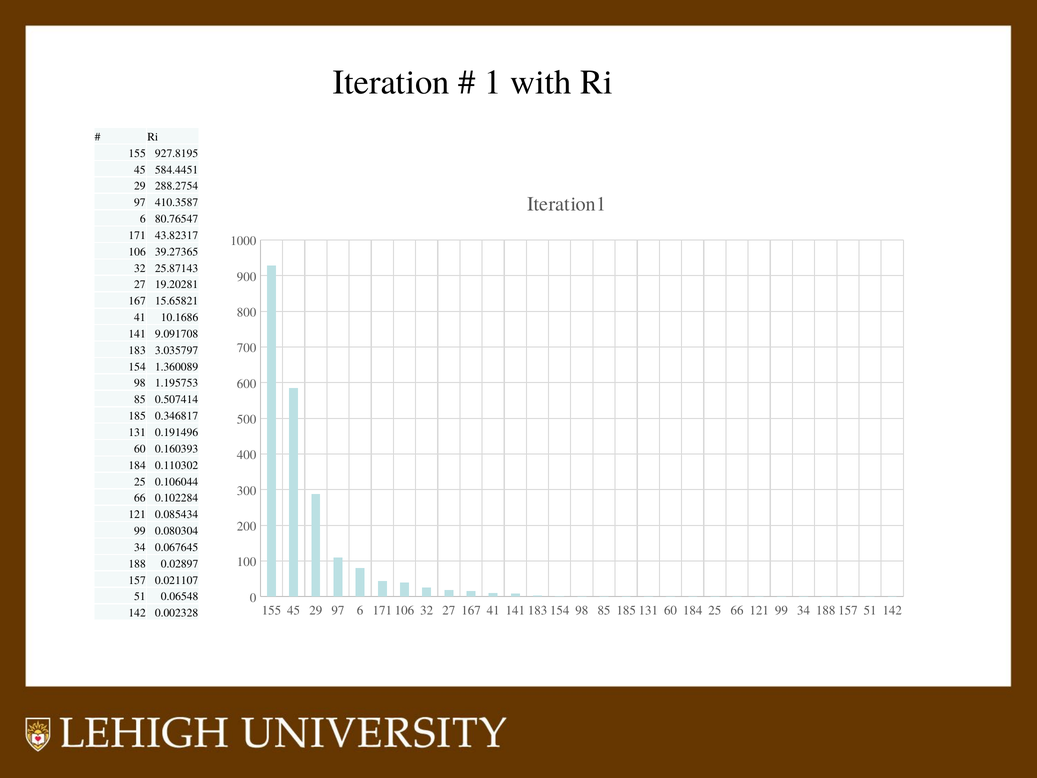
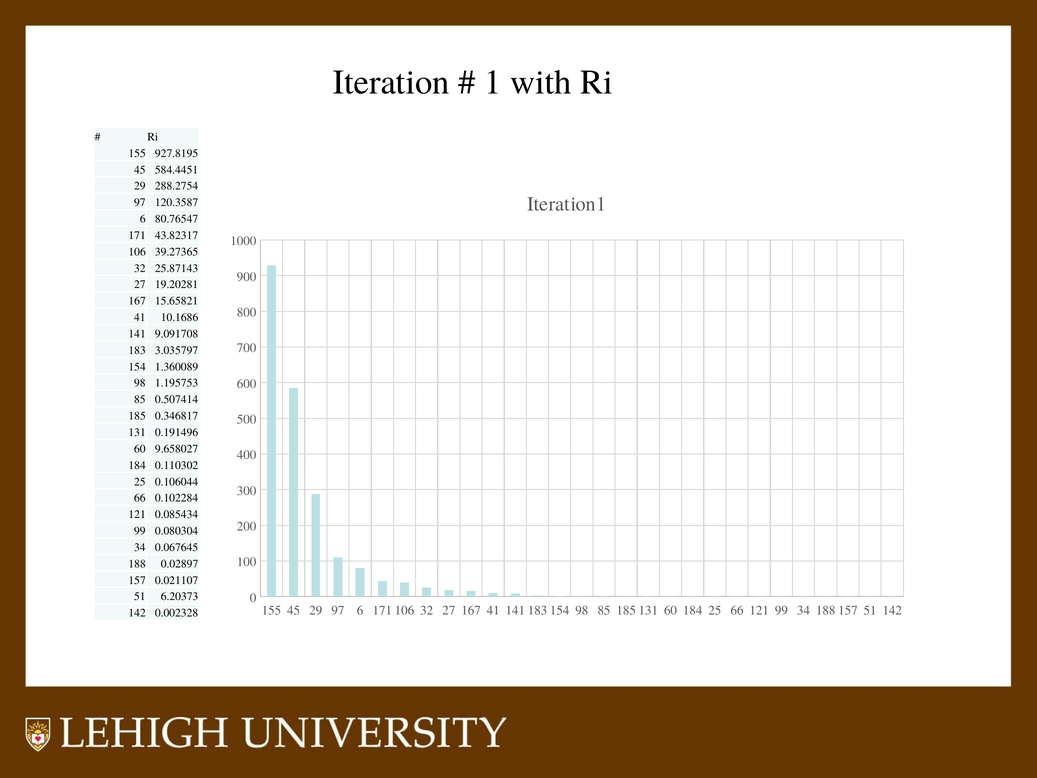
410.3587: 410.3587 -> 120.3587 (177, 203)
0.160393: 0.160393 -> 9.658027 (177, 449)
0.06548: 0.06548 -> 6.20373 (180, 596)
